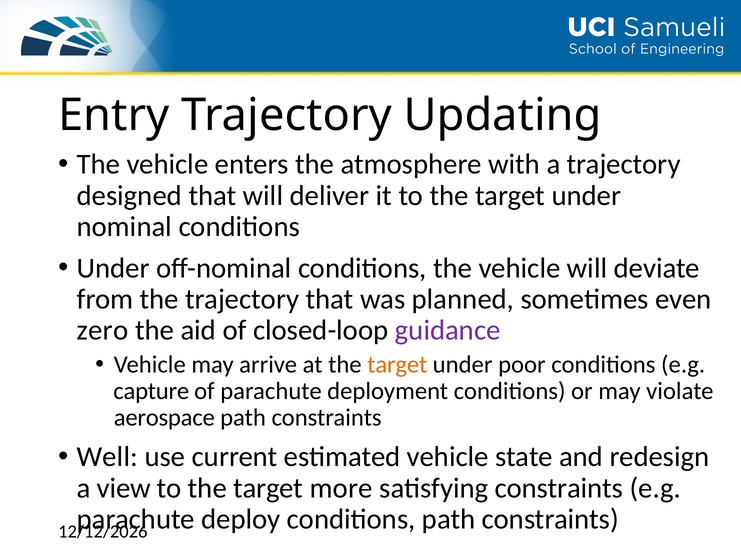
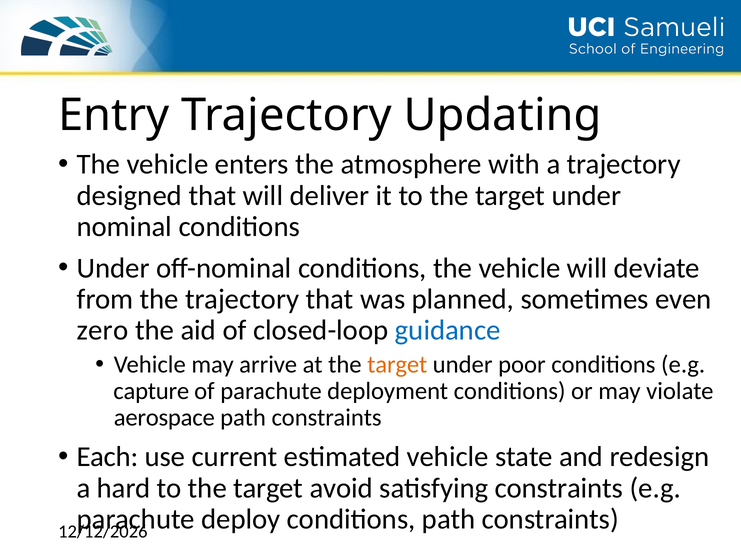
guidance colour: purple -> blue (448, 330)
Well: Well -> Each (108, 457)
view: view -> hard (124, 488)
more: more -> avoid (341, 488)
